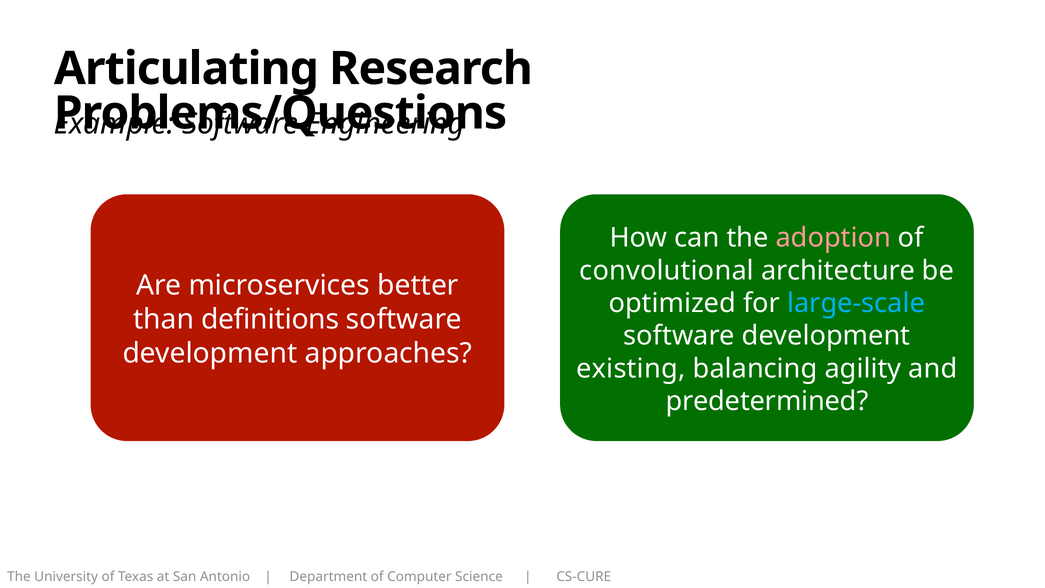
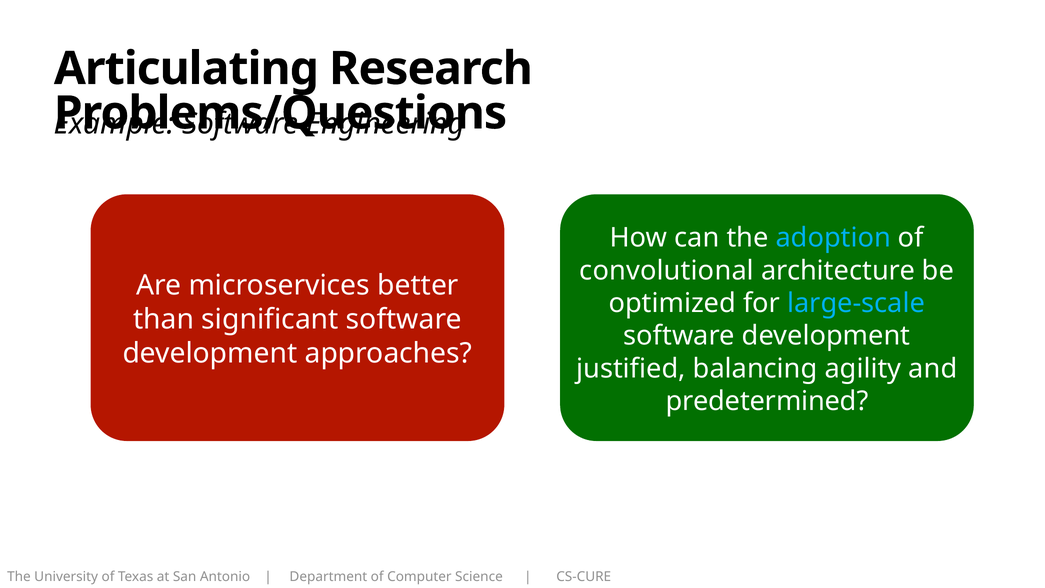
adoption colour: pink -> light blue (833, 238)
definitions: definitions -> significant (270, 320)
existing: existing -> justified (631, 368)
